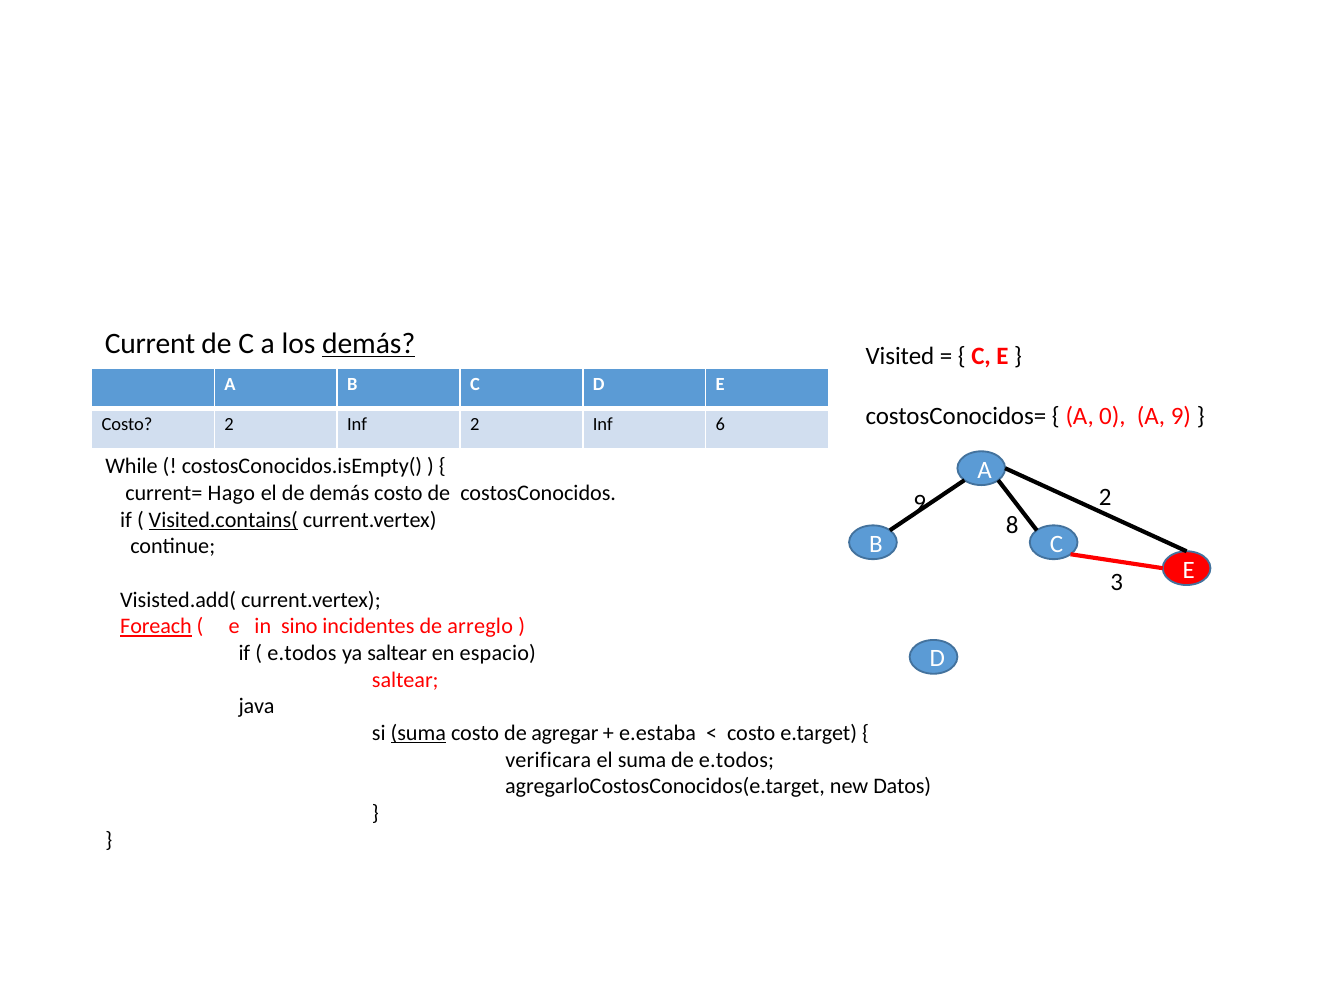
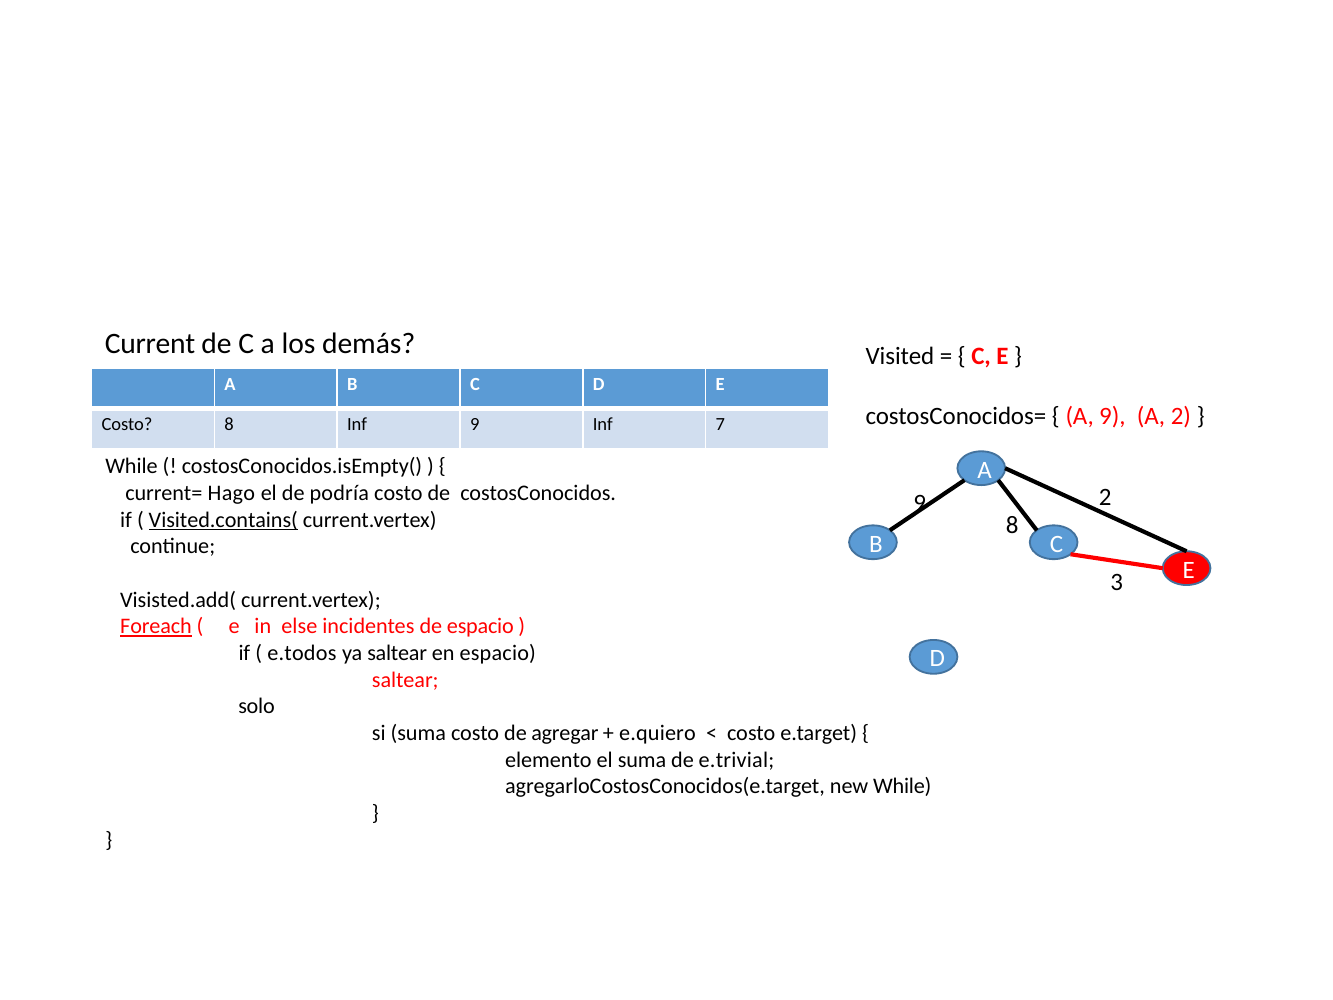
demás underline: present -> none (369, 344)
A 0: 0 -> 9 (1112, 416)
A 9: 9 -> 2 (1181, 416)
Costo 2: 2 -> 8 (229, 425)
Inf 2: 2 -> 9 (475, 425)
6: 6 -> 7 (720, 425)
de demás: demás -> podría (339, 493)
sino: sino -> else (299, 626)
de arreglo: arreglo -> espacio (480, 626)
java: java -> solo (257, 706)
suma underline: present -> none (418, 733)
e.estaba: e.estaba -> e.quiero (657, 733)
verificara: verificara -> elemento (548, 760)
de e.todos: e.todos -> e.trivial (737, 760)
new Datos: Datos -> While (902, 786)
